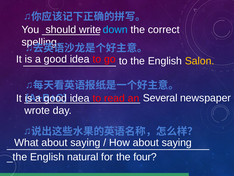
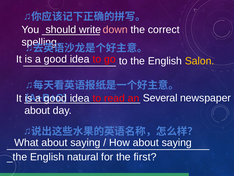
down colour: light blue -> pink (115, 30)
wrote: wrote -> about (37, 110)
four: four -> first (145, 157)
